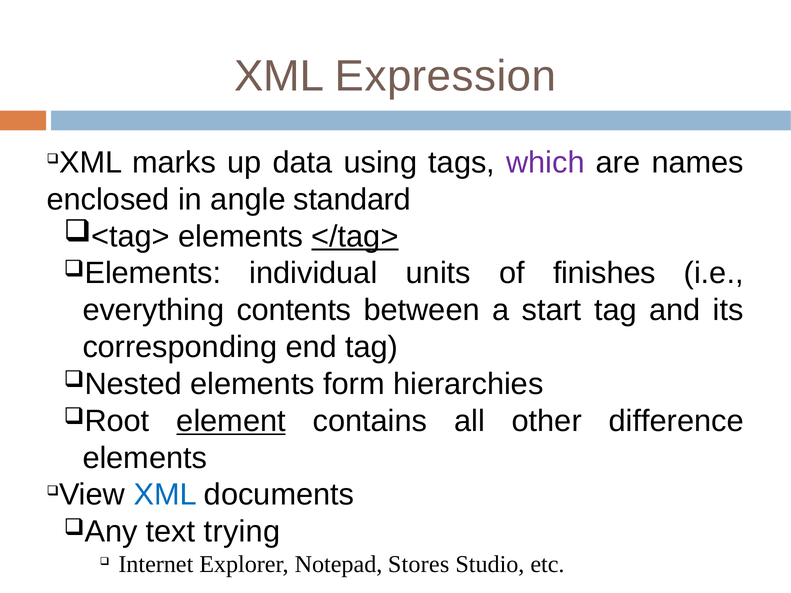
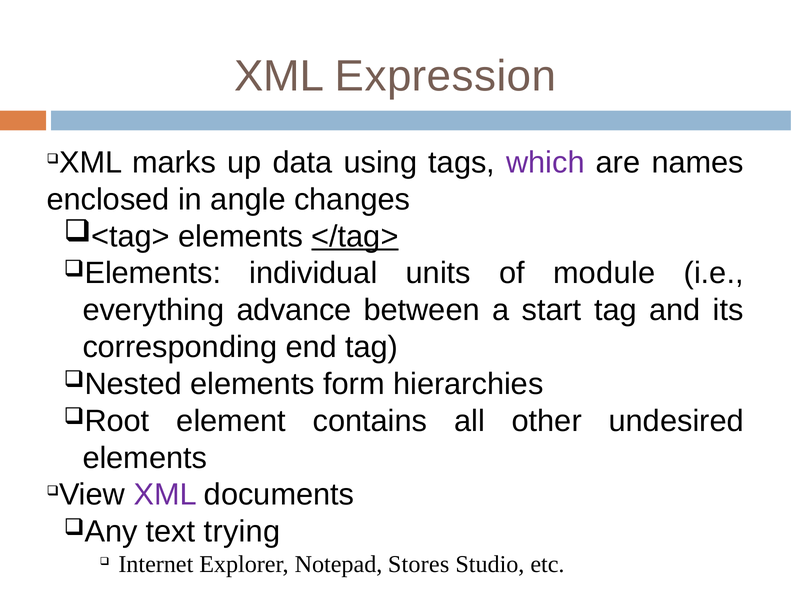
standard: standard -> changes (352, 200)
finishes: finishes -> module (604, 273)
contents: contents -> advance (294, 310)
element underline: present -> none (231, 421)
difference: difference -> undesired (676, 421)
XML colour: blue -> purple (165, 495)
